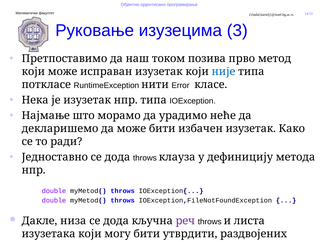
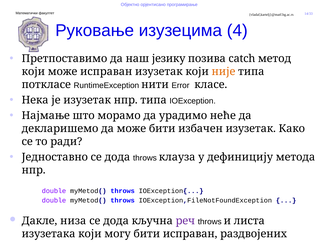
3: 3 -> 4 (237, 30)
током: током -> језику (169, 59)
прво: прво -> catch (242, 59)
није colour: blue -> orange (223, 72)
бити утврдити: утврдити -> исправан (190, 234)
